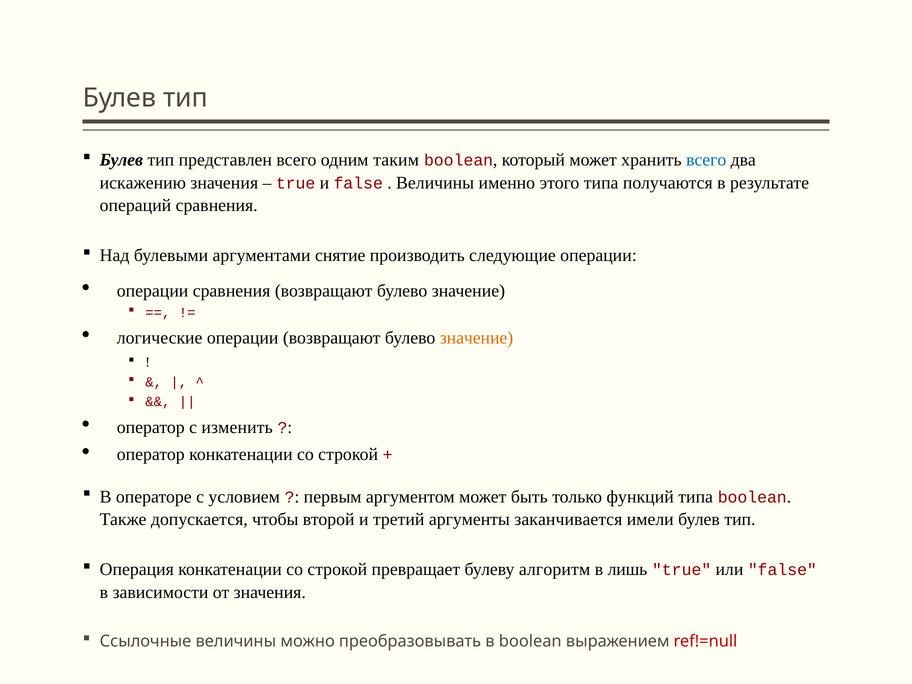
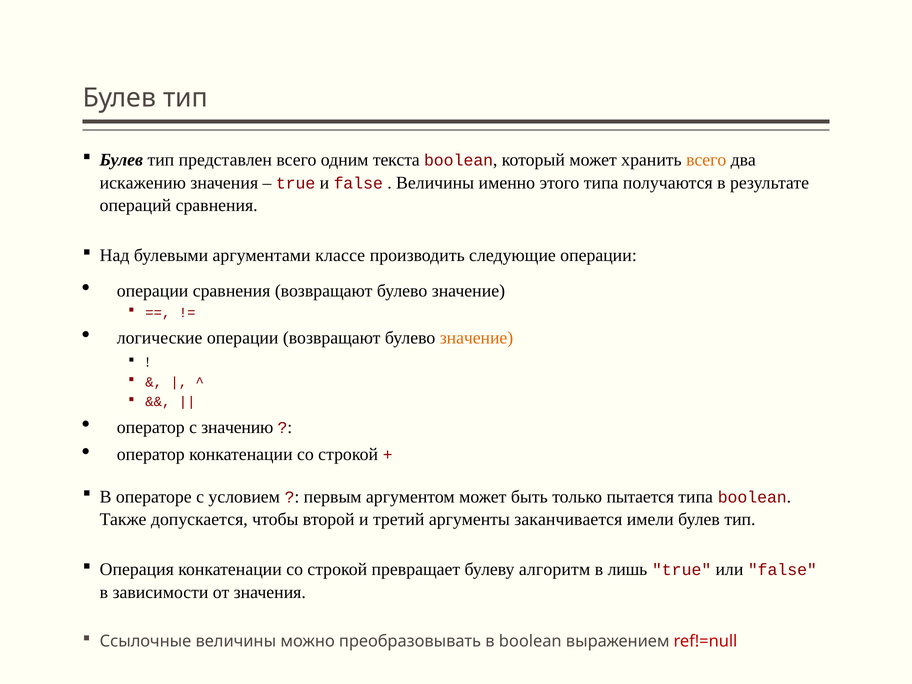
таким: таким -> текста (396, 160)
всего colour: blue -> orange (706, 160)
снятие: снятие -> классе (340, 256)
изменить: изменить -> значению (237, 427)
функций: функций -> пытается (640, 497)
